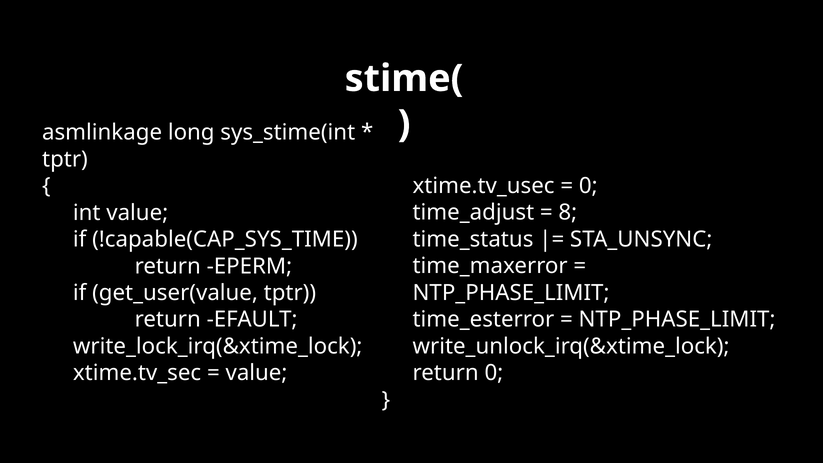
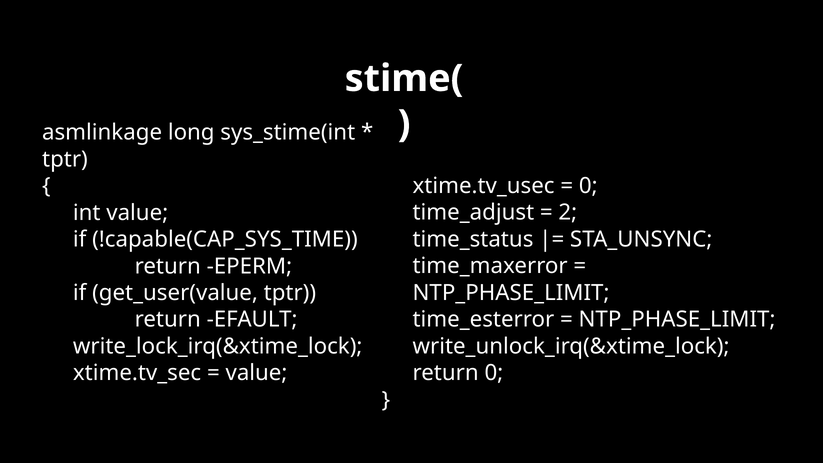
8: 8 -> 2 (568, 213)
